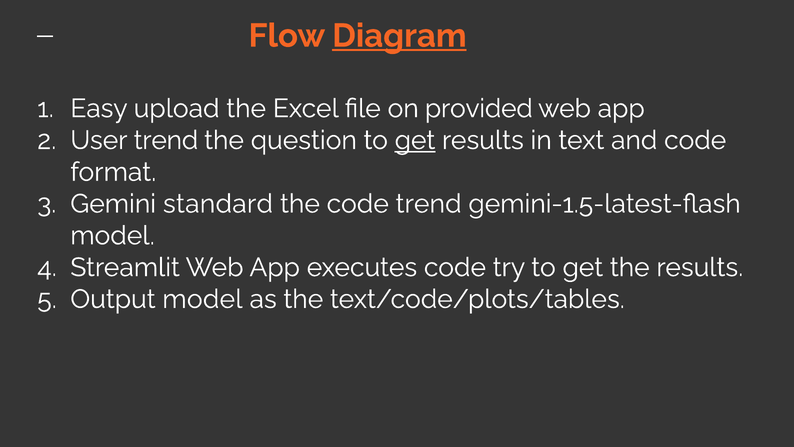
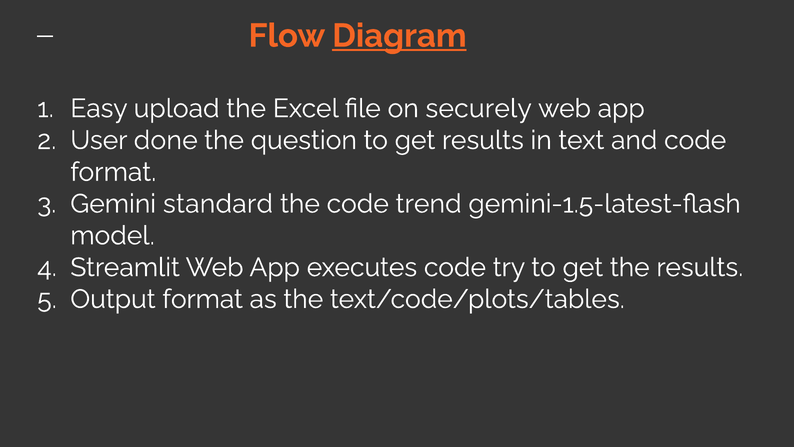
provided: provided -> securely (479, 108)
User trend: trend -> done (166, 140)
get underline: present -> none (415, 140)
Output model: model -> format (203, 299)
